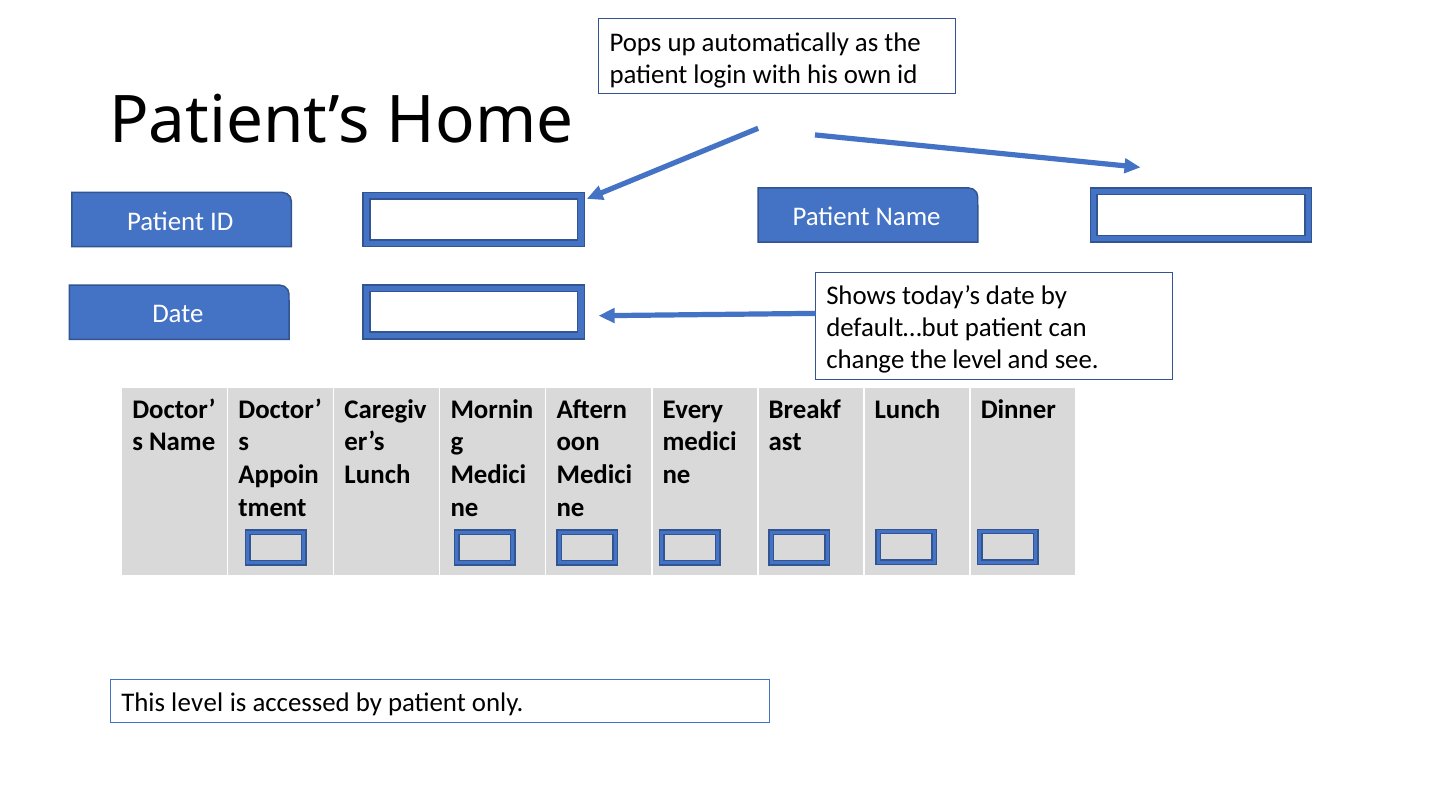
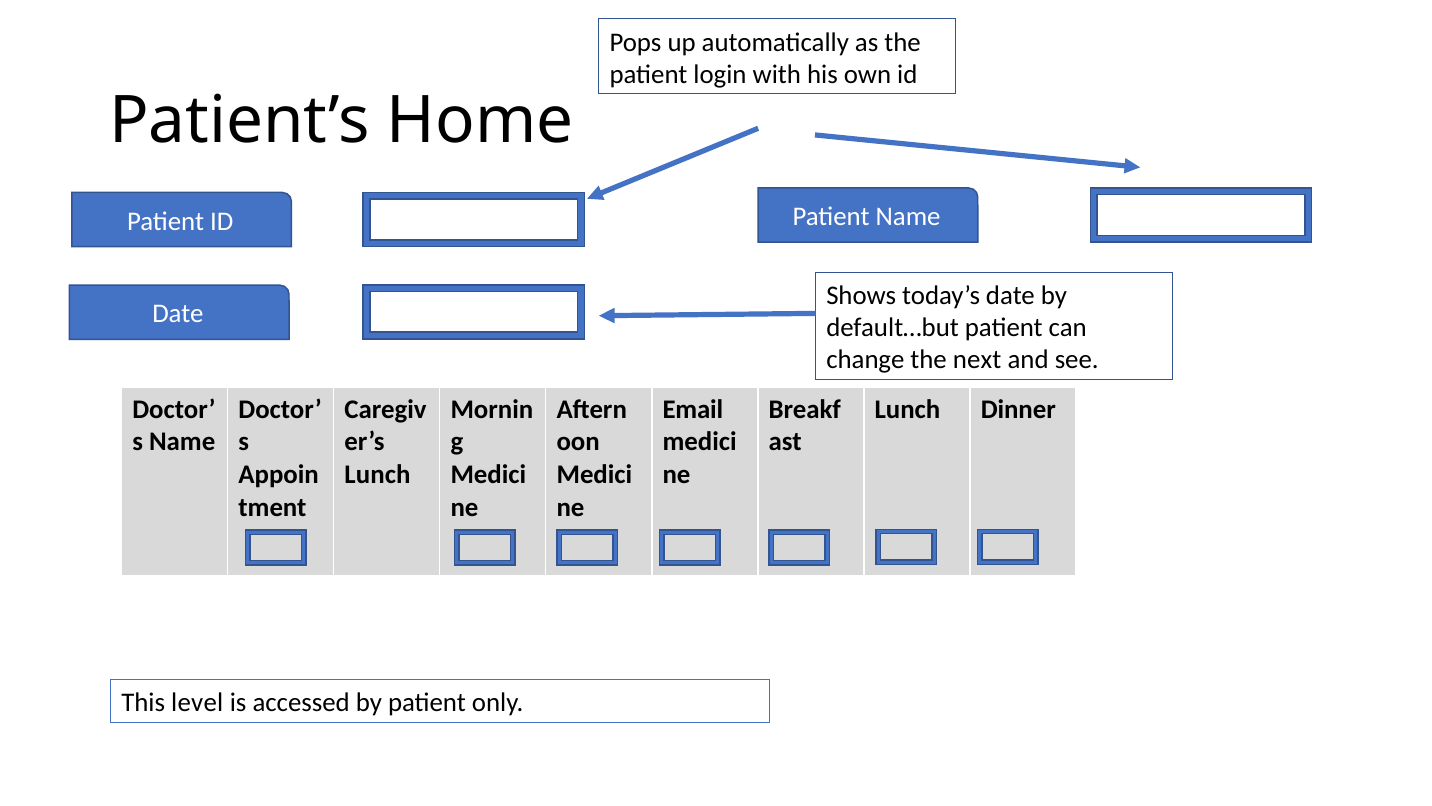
the level: level -> next (977, 360)
Every: Every -> Email (693, 409)
